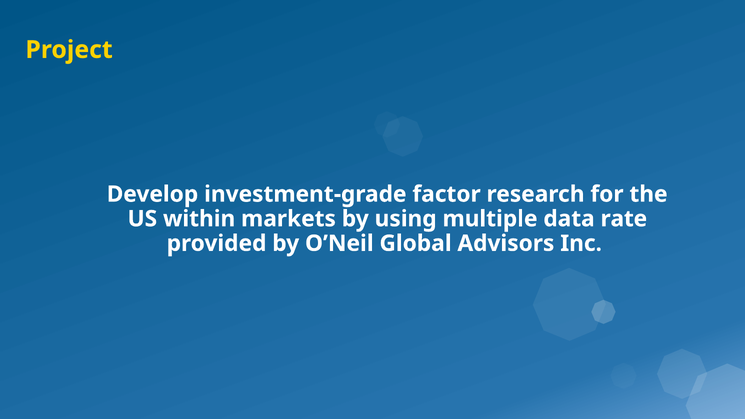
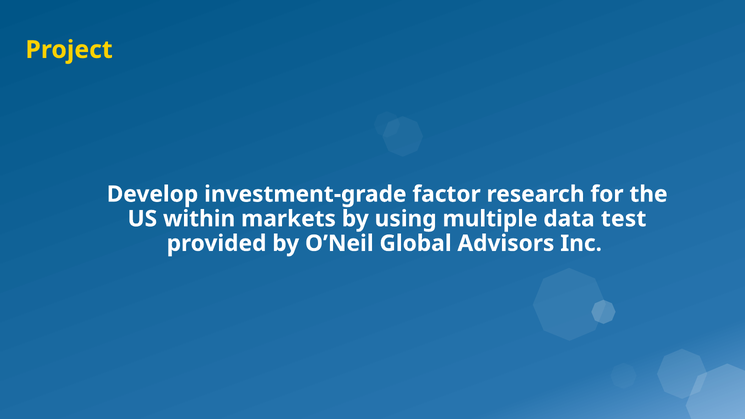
rate: rate -> test (624, 219)
